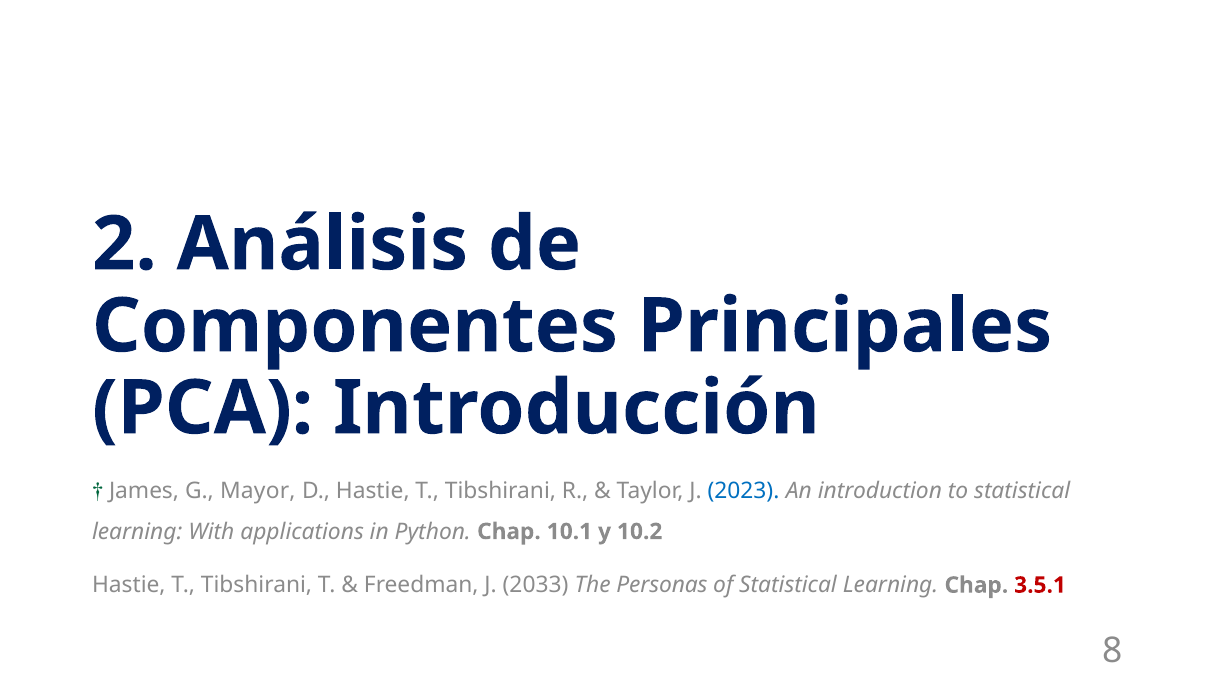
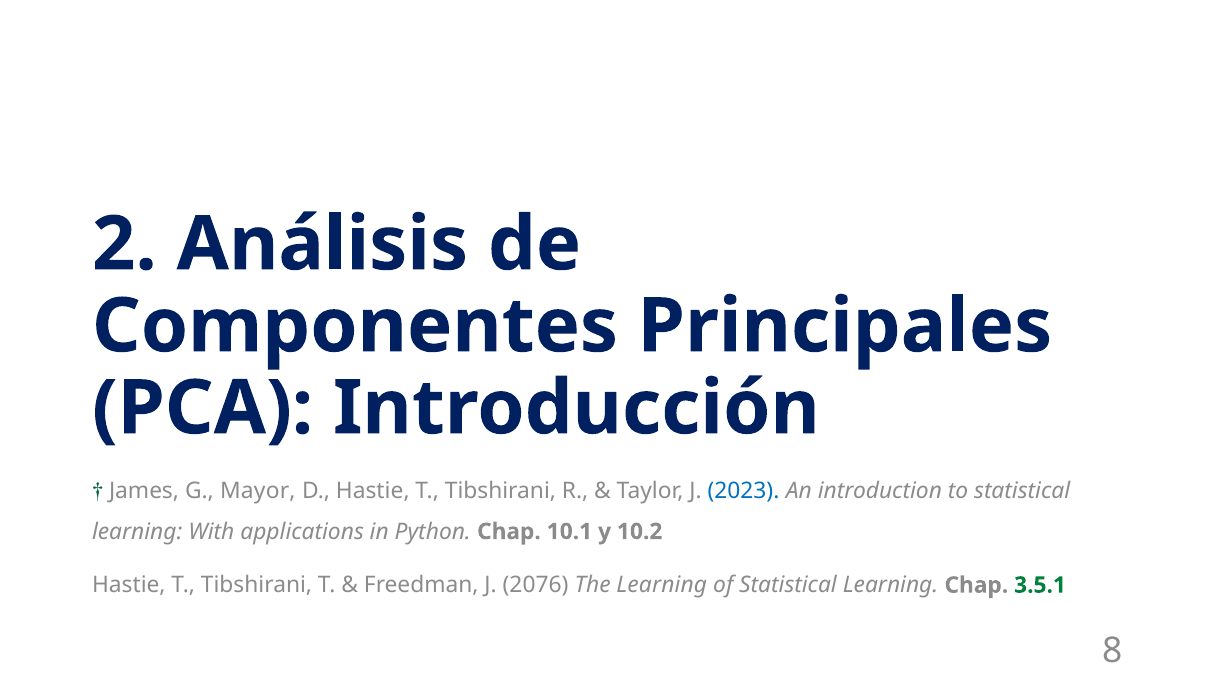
2033: 2033 -> 2076 (536, 586)
The Personas: Personas -> Learning (662, 586)
3.5.1 colour: red -> green (1040, 586)
